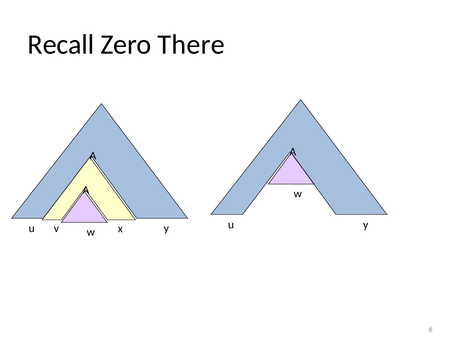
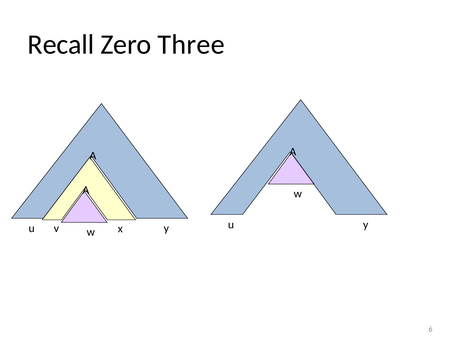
There: There -> Three (191, 45)
